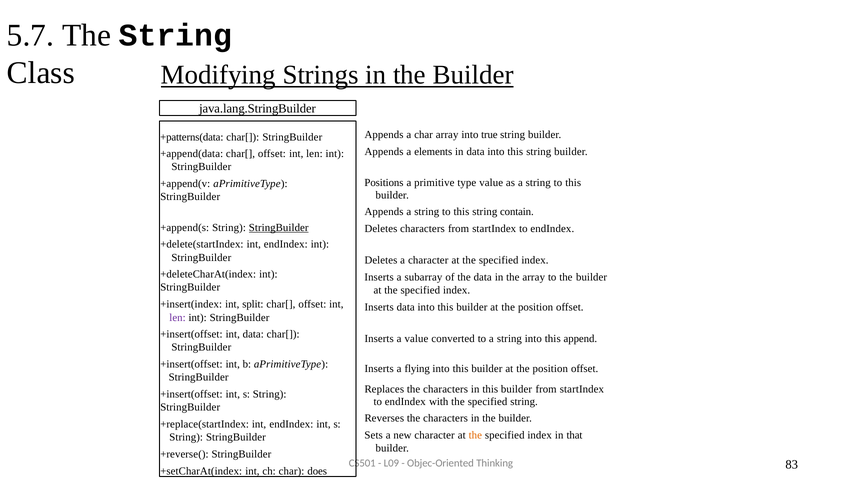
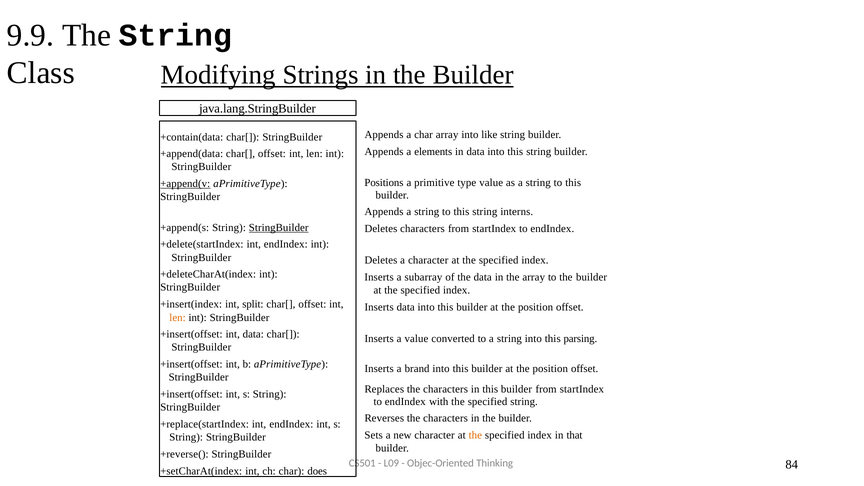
5.7: 5.7 -> 9.9 (30, 35)
true: true -> like (489, 135)
+patterns(data: +patterns(data -> +contain(data (192, 137)
+append(v underline: none -> present (185, 184)
contain: contain -> interns (517, 212)
len colour: purple -> orange (177, 317)
append: append -> parsing (580, 339)
flying: flying -> brand (417, 369)
83: 83 -> 84 (792, 464)
